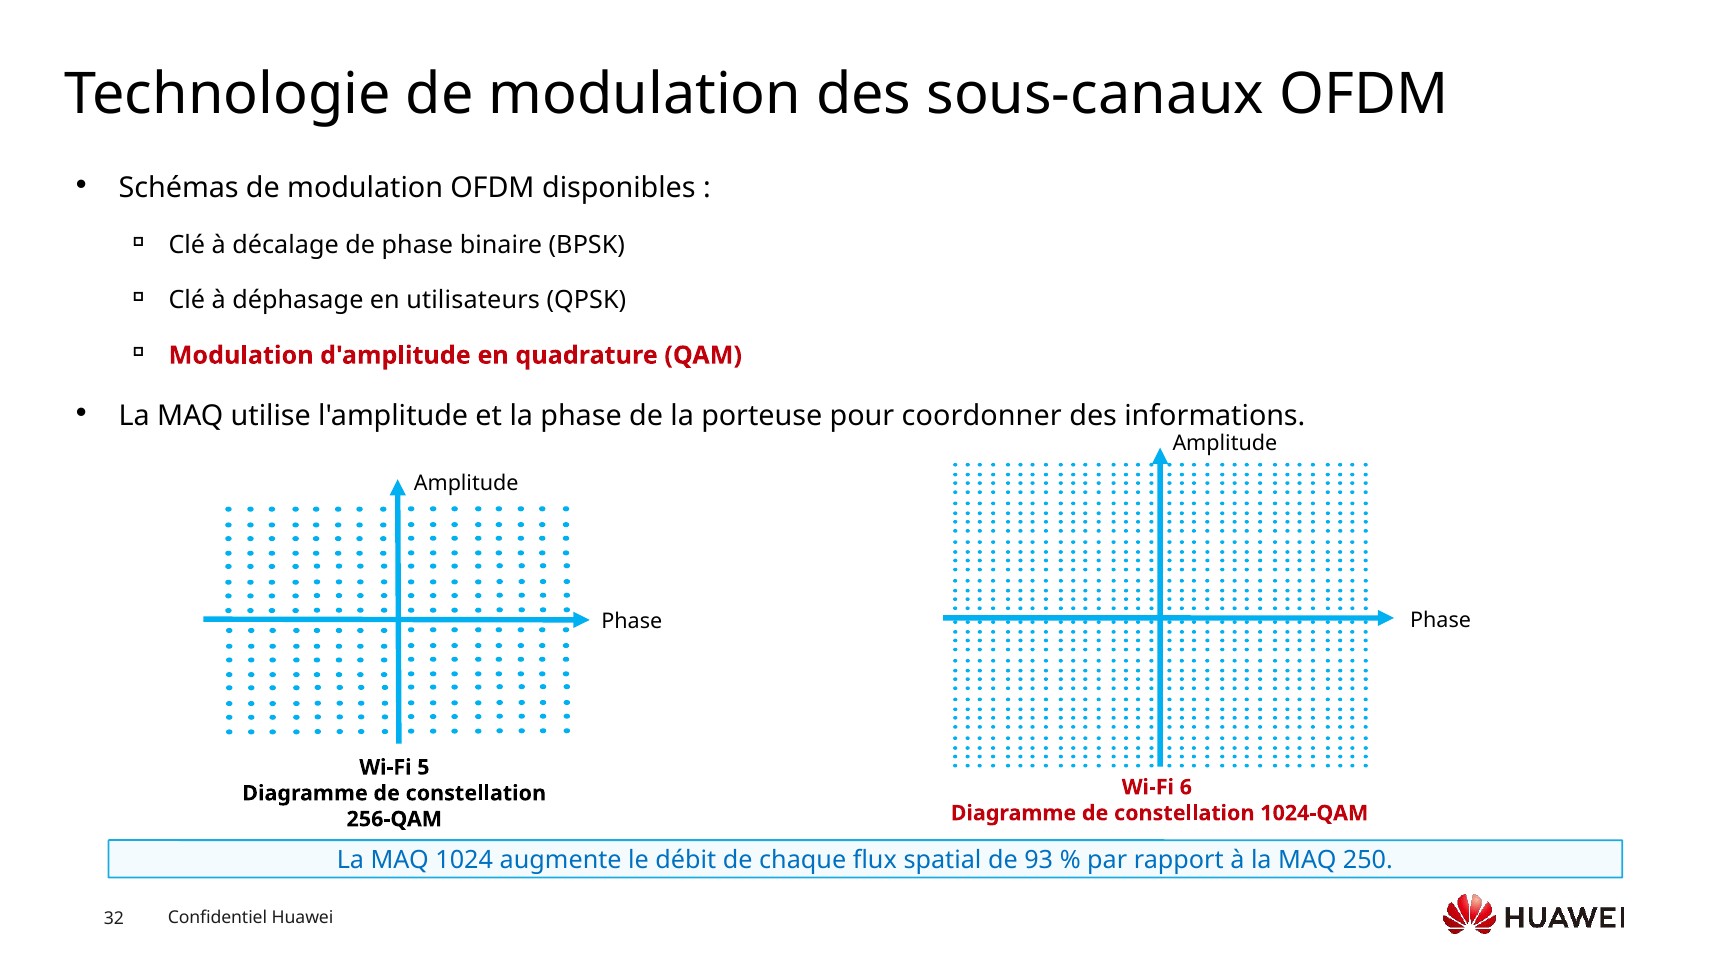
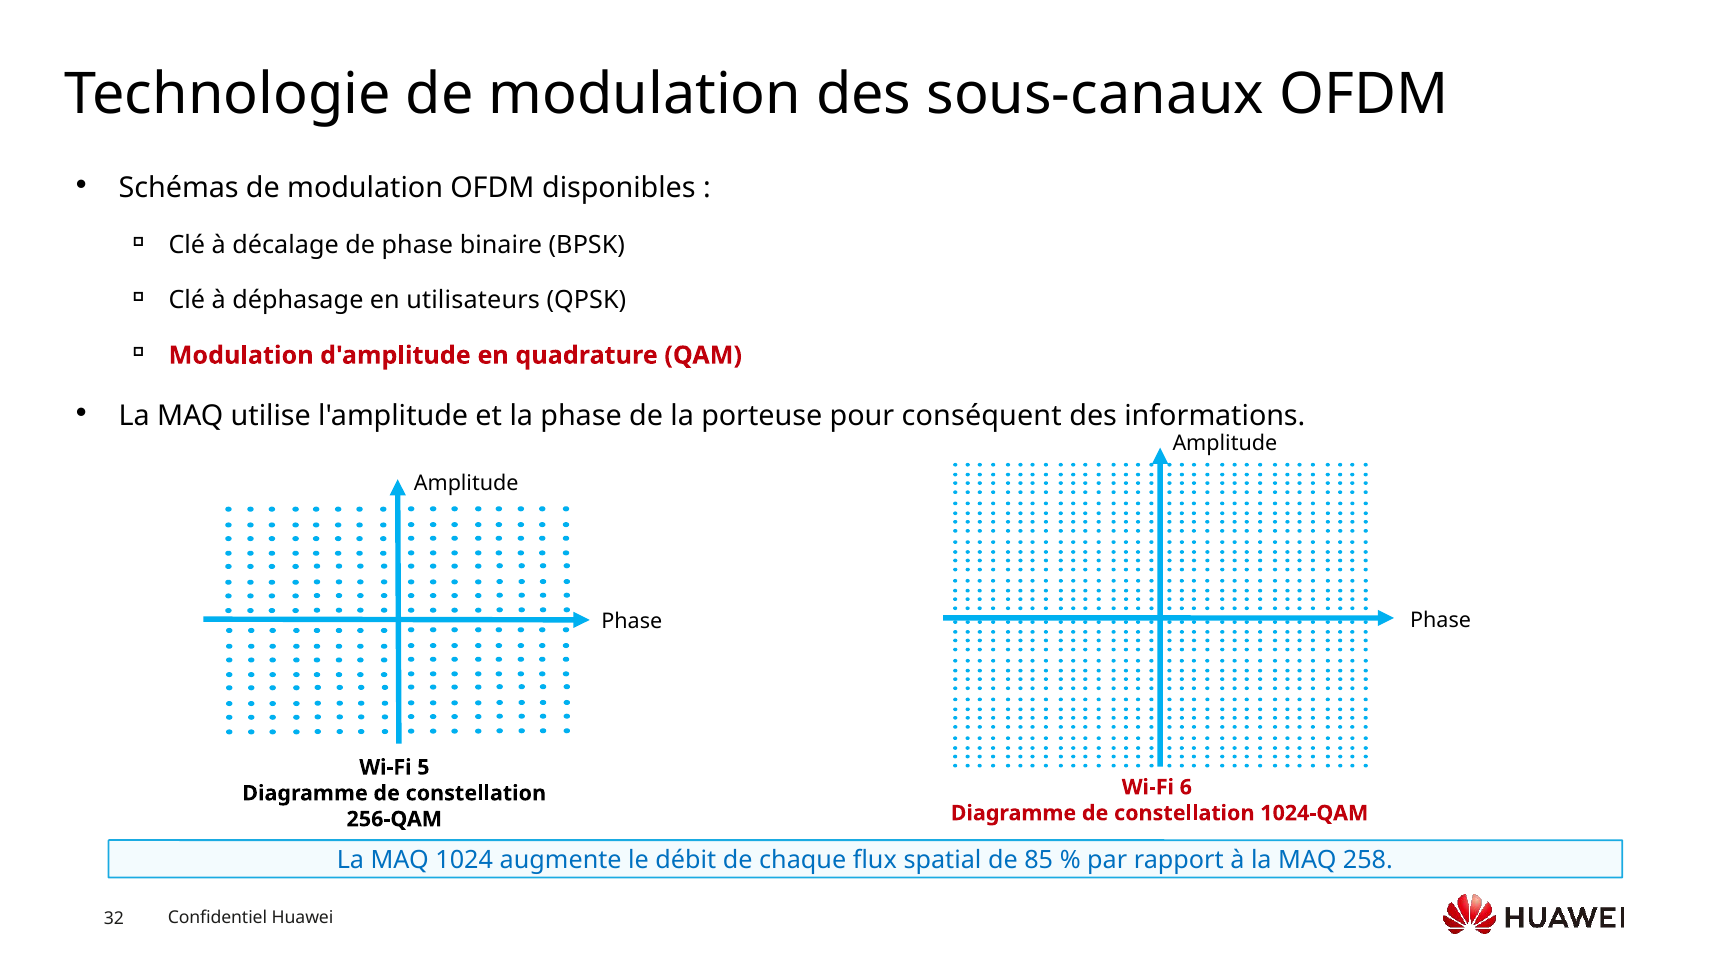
coordonner: coordonner -> conséquent (982, 416)
93: 93 -> 85 (1039, 860)
250: 250 -> 258 (1368, 860)
